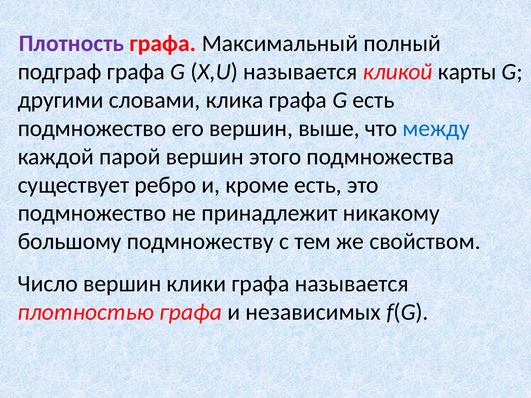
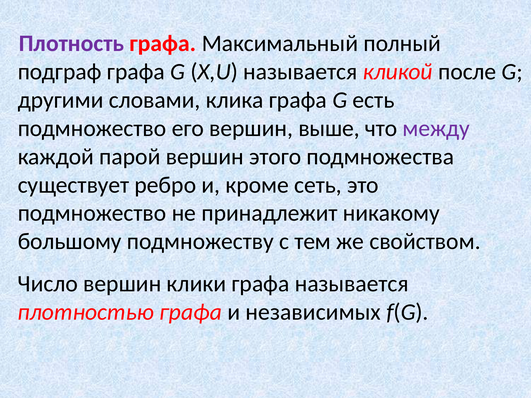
карты: карты -> после (467, 72)
между colour: blue -> purple (436, 128)
кроме есть: есть -> сеть (318, 185)
